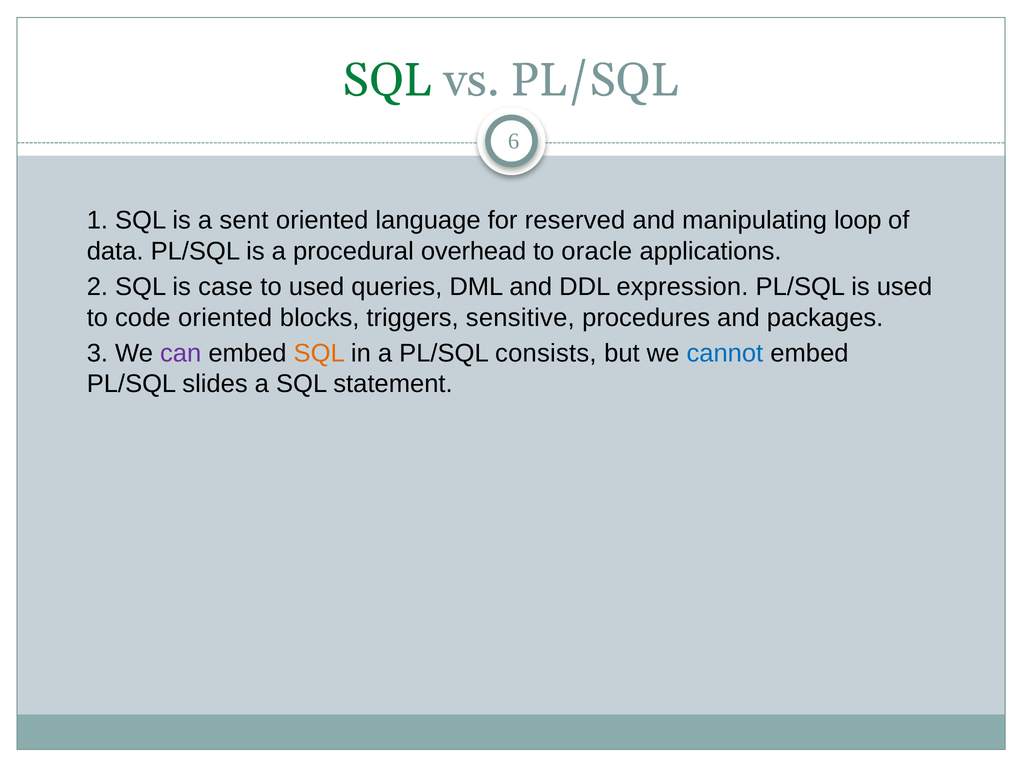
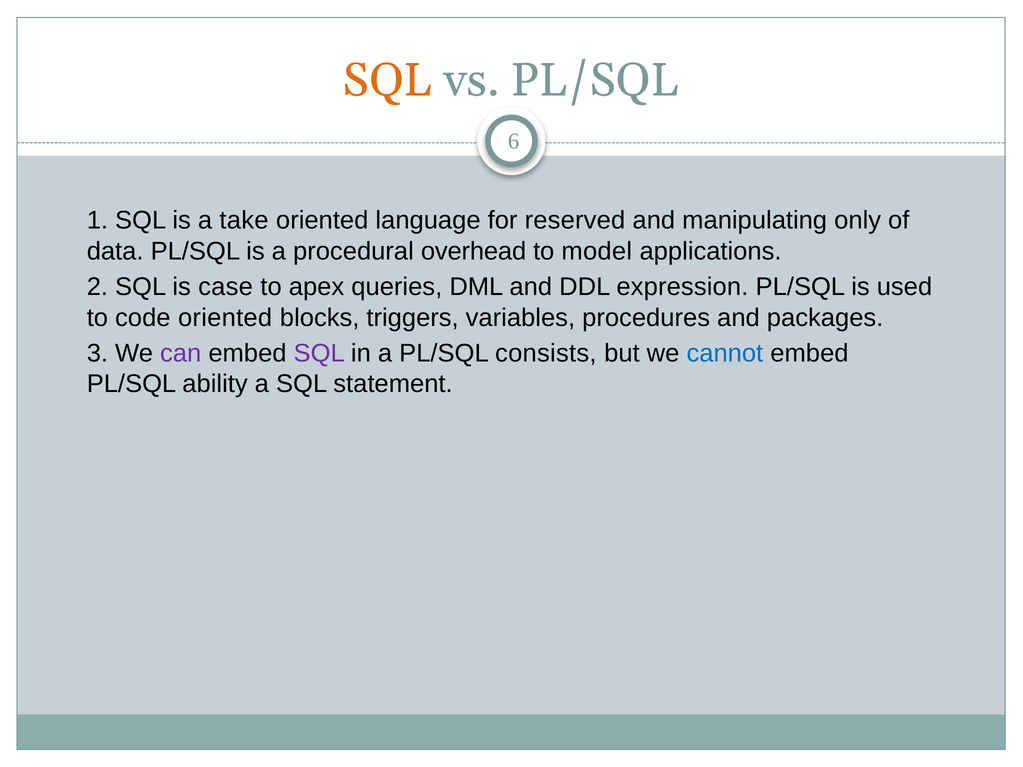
SQL colour: green -> orange (388, 81)
sent: sent -> take (244, 220)
loop: loop -> only (858, 220)
oracle: oracle -> model (597, 251)
to used: used -> apex (317, 287)
sensitive: sensitive -> variables (520, 318)
SQL colour: orange -> purple (319, 353)
slides: slides -> ability (215, 384)
